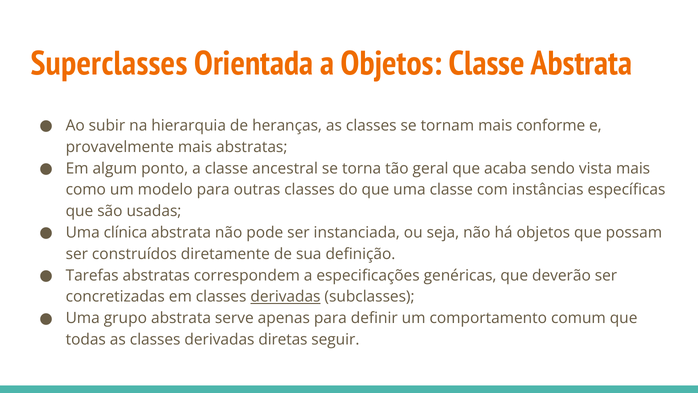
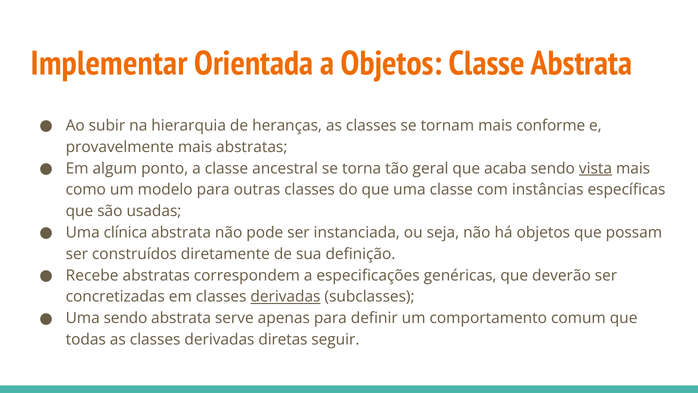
Superclasses: Superclasses -> Implementar (109, 64)
vista underline: none -> present (595, 168)
Tarefas: Tarefas -> Recebe (92, 275)
Uma grupo: grupo -> sendo (126, 318)
